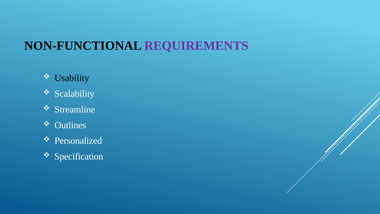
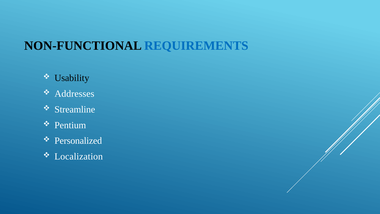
REQUIREMENTS colour: purple -> blue (196, 46)
Scalability: Scalability -> Addresses (74, 94)
Outlines: Outlines -> Pentium (70, 125)
Specification: Specification -> Localization (79, 156)
